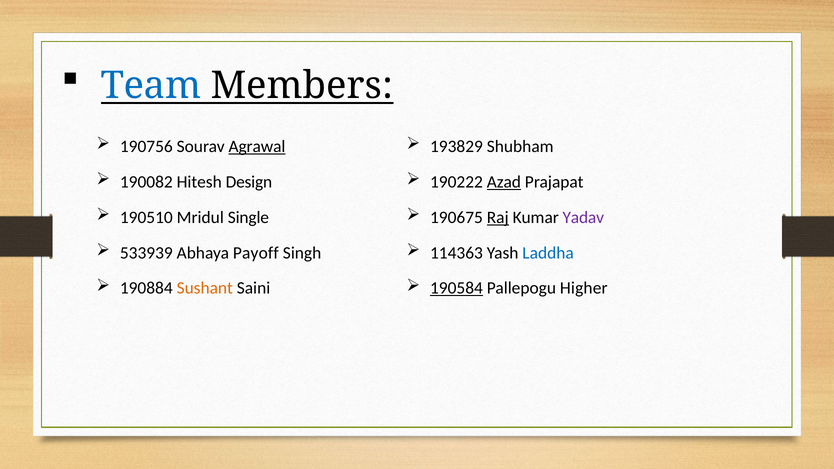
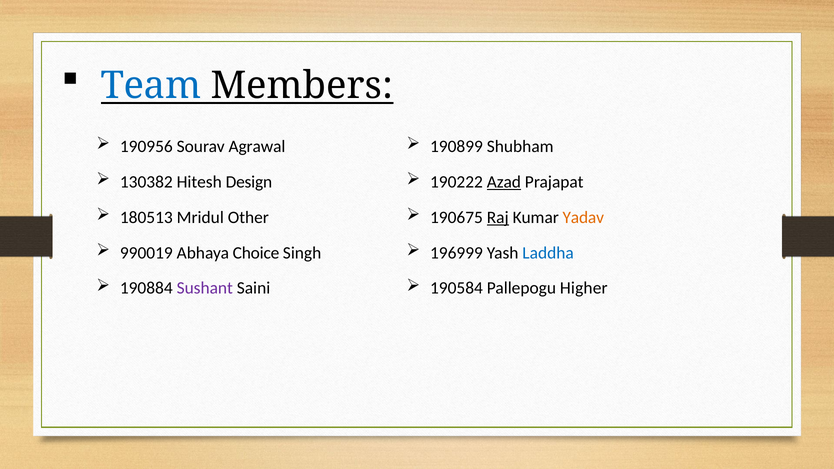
190756: 190756 -> 190956 (146, 146)
Agrawal underline: present -> none (257, 146)
193829: 193829 -> 190899 (456, 146)
190082: 190082 -> 130382 (146, 182)
190510: 190510 -> 180513 (146, 217)
Single: Single -> Other (248, 217)
Yadav colour: purple -> orange (583, 217)
533939: 533939 -> 990019 (146, 253)
Payoff: Payoff -> Choice (256, 253)
114363: 114363 -> 196999 (456, 253)
Sushant colour: orange -> purple (205, 288)
190584 underline: present -> none (456, 288)
